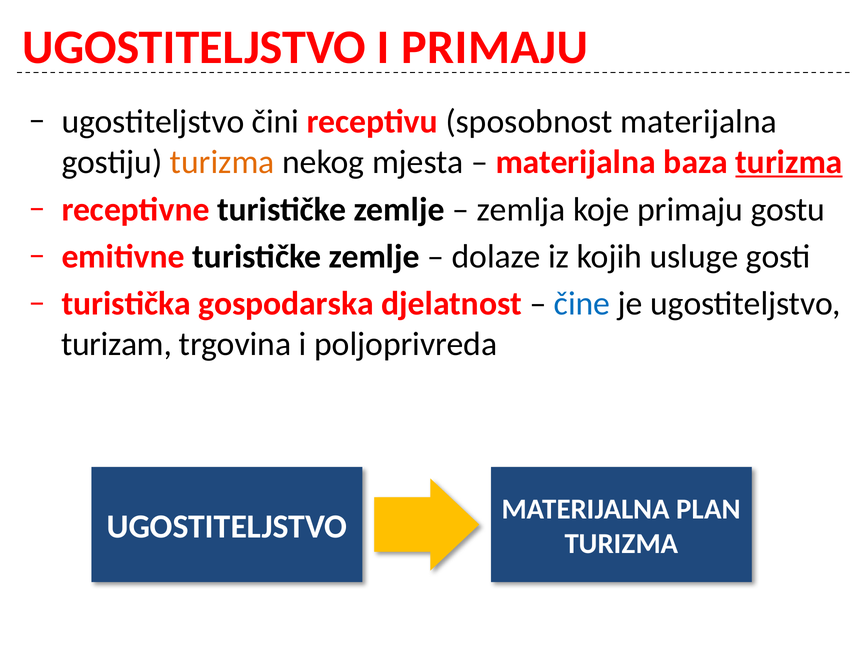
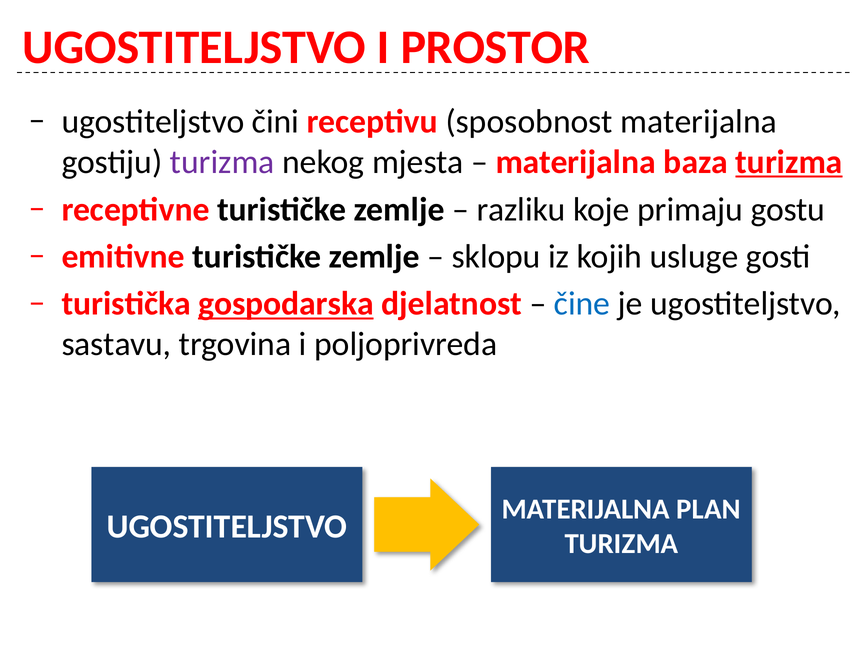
I PRIMAJU: PRIMAJU -> PROSTOR (495, 47)
turizma colour: orange -> purple (222, 162)
zemlja: zemlja -> razliku (521, 209)
dolaze: dolaze -> sklopu (496, 257)
gospodarska underline: none -> present (286, 304)
turizam: turizam -> sastavu (116, 344)
